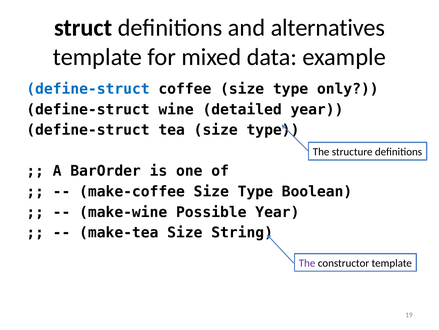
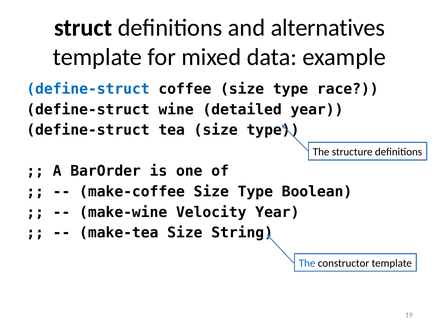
only: only -> race (348, 89)
Possible: Possible -> Velocity (211, 212)
The colour: purple -> blue (307, 263)
